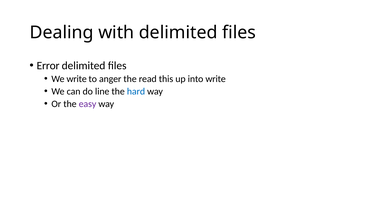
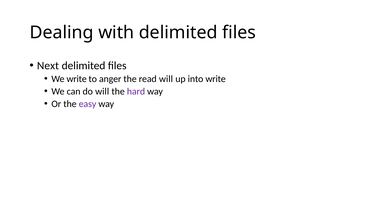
Error: Error -> Next (48, 66)
read this: this -> will (166, 79)
do line: line -> will (102, 91)
hard colour: blue -> purple (136, 91)
